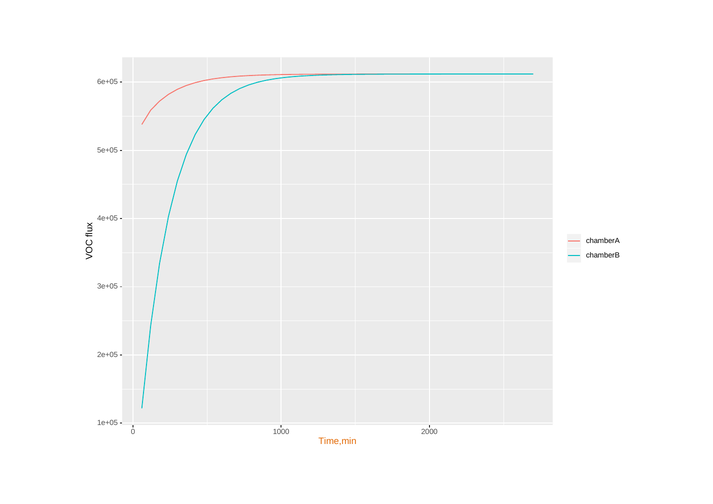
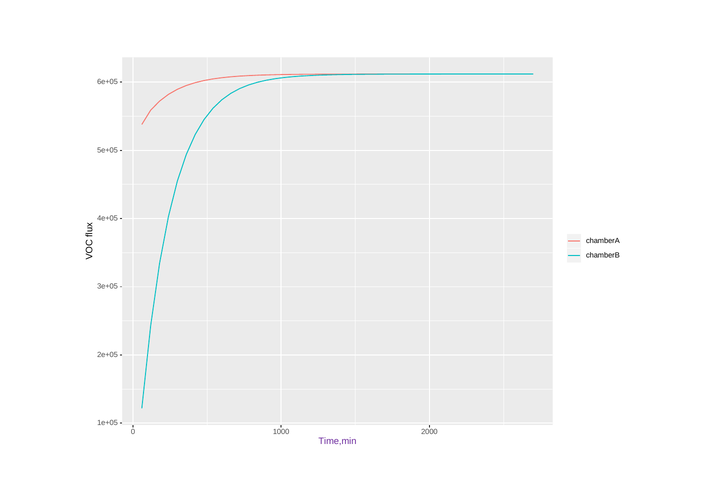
Time,min colour: orange -> purple (337, 441)
